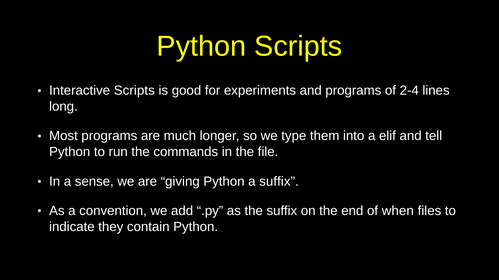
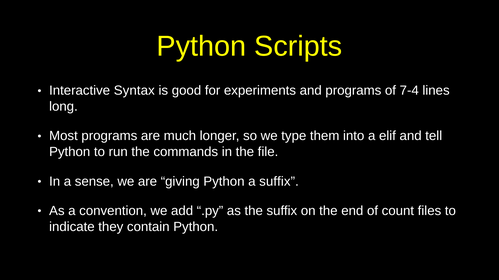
Interactive Scripts: Scripts -> Syntax (134, 91)
2-4: 2-4 -> 7-4 (409, 91)
when: when -> count (398, 211)
